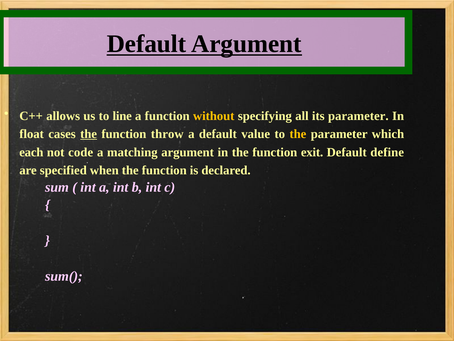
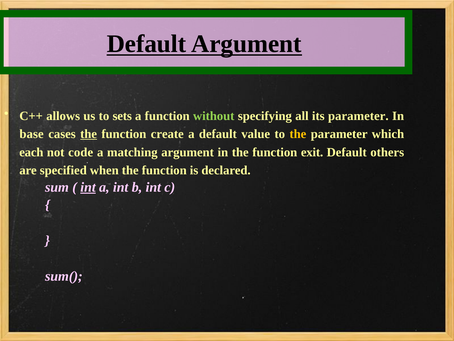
line: line -> sets (122, 116)
without colour: yellow -> light green (214, 116)
float: float -> base (32, 134)
throw: throw -> create (167, 134)
define: define -> others (387, 152)
int underline: none -> present (88, 187)
